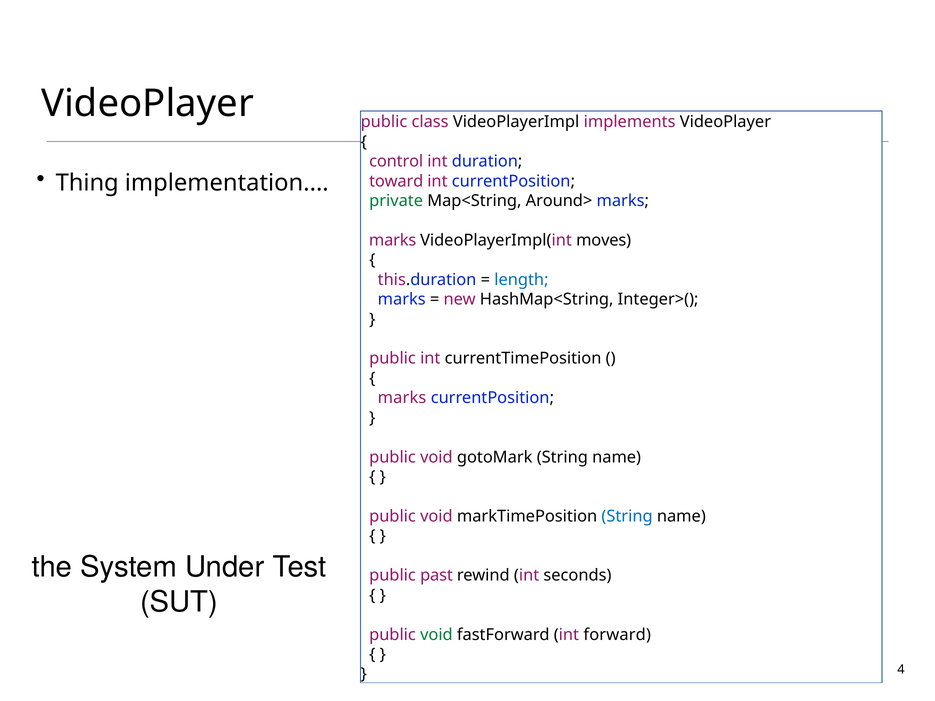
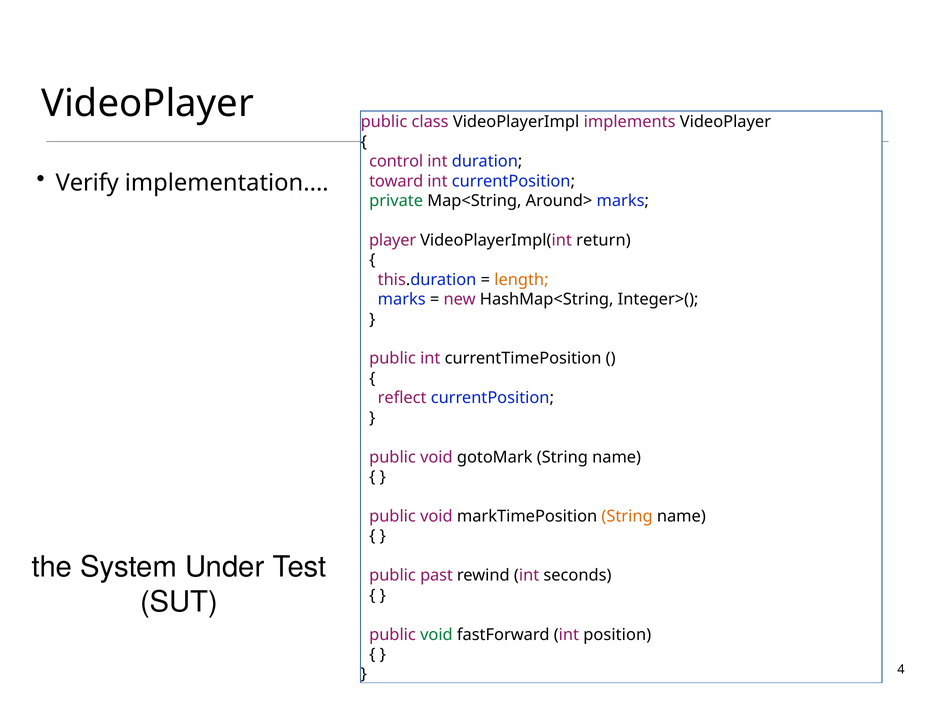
Thing: Thing -> Verify (87, 183)
marks: marks -> player (393, 240)
moves: moves -> return (603, 240)
length colour: blue -> orange (521, 280)
marks: marks -> reflect (402, 398)
String colour: blue -> orange (627, 516)
forward: forward -> position (617, 635)
